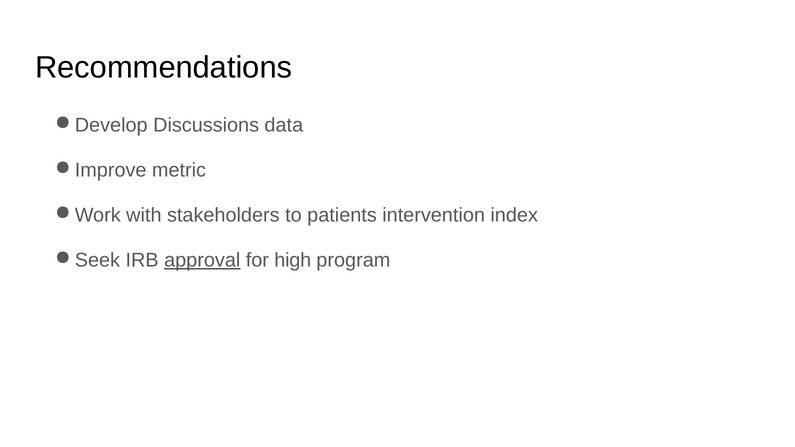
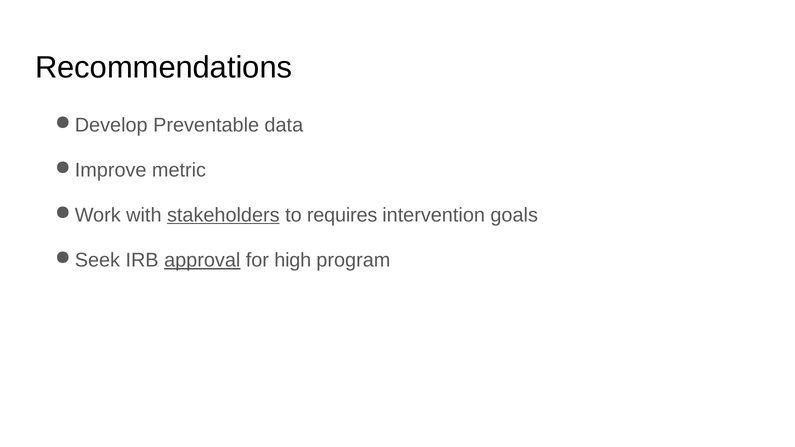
Discussions: Discussions -> Preventable (206, 125)
stakeholders underline: none -> present (223, 215)
patients: patients -> requires (342, 215)
index: index -> goals (514, 215)
